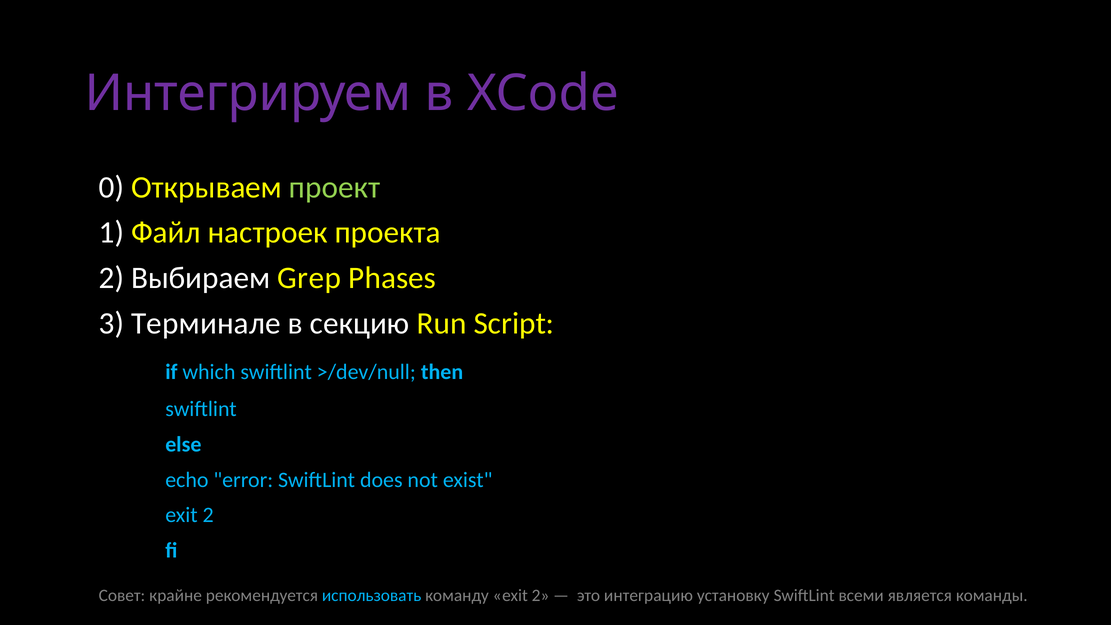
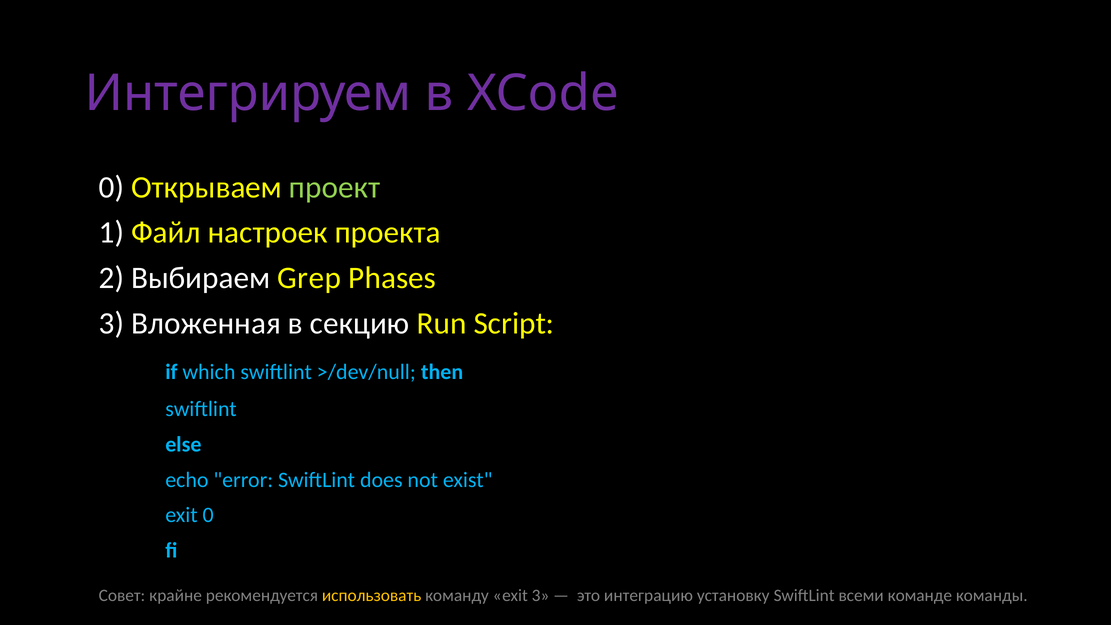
Терминале: Терминале -> Вложенная (206, 323)
2: 2 -> 0 (208, 515)
использовать colour: light blue -> yellow (372, 595)
команду exit 2: 2 -> 3 (541, 595)
является: является -> команде (920, 595)
